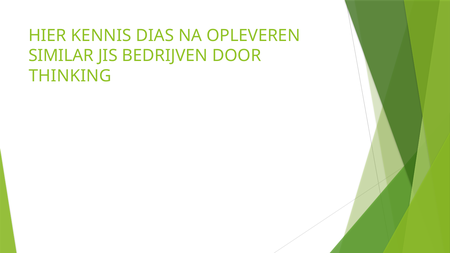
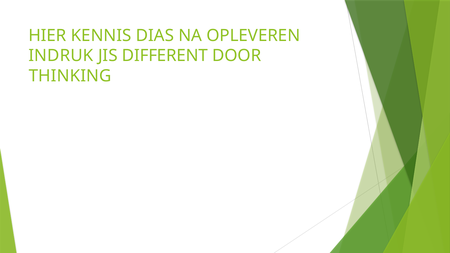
SIMILAR: SIMILAR -> INDRUK (61, 56)
BEDRIJVEN: BEDRIJVEN -> DIFFERENT (165, 56)
